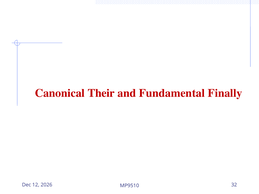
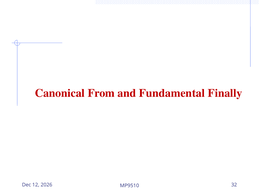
Their: Their -> From (101, 93)
